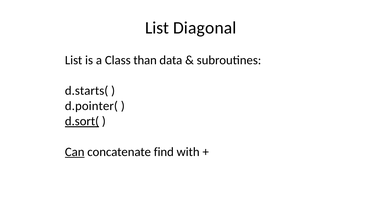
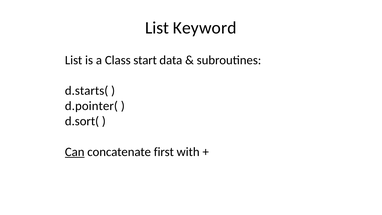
Diagonal: Diagonal -> Keyword (205, 28)
than: than -> start (145, 60)
d.sort( underline: present -> none (82, 121)
find: find -> first (164, 152)
